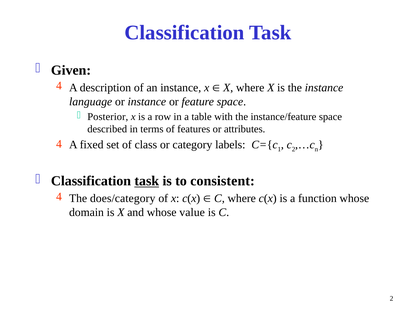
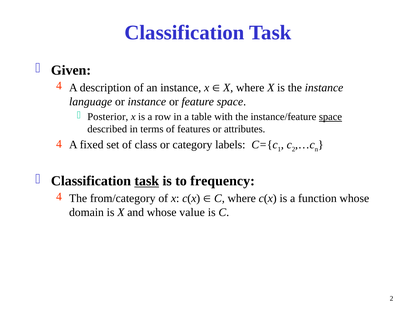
space underline: none -> present (330, 117)
consistent: consistent -> frequency (223, 181)
does/category: does/category -> from/category (123, 198)
